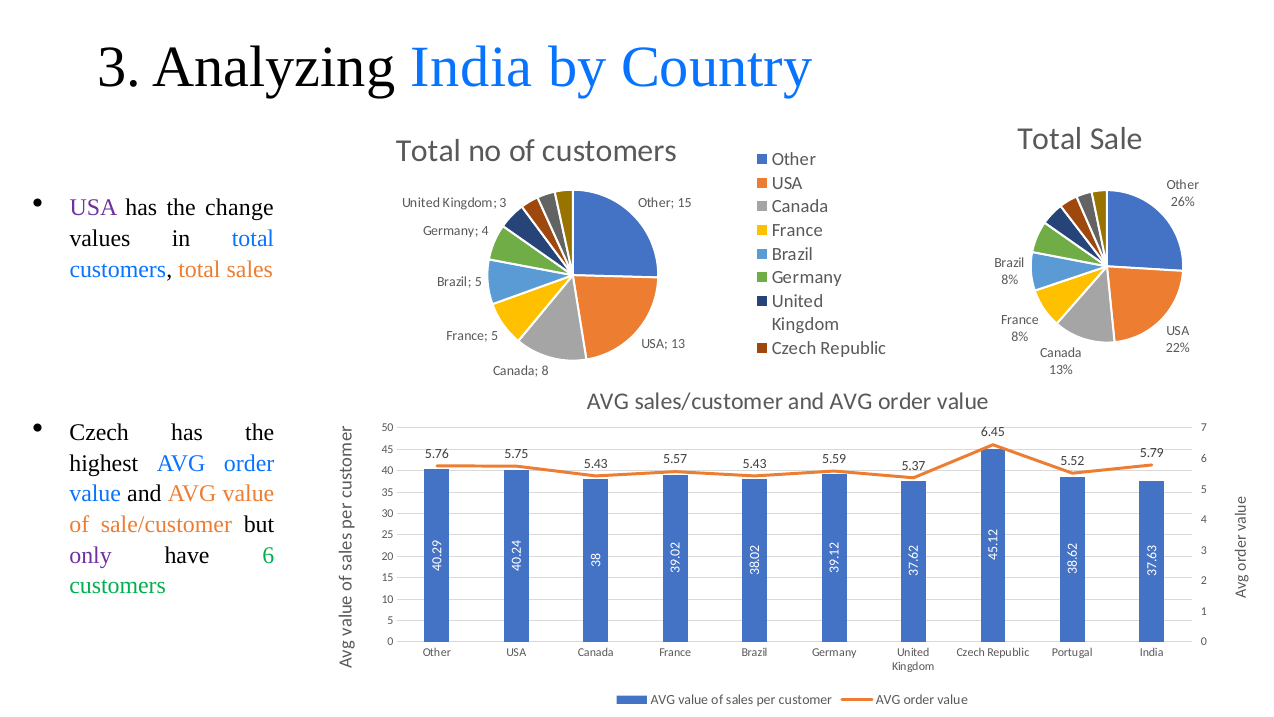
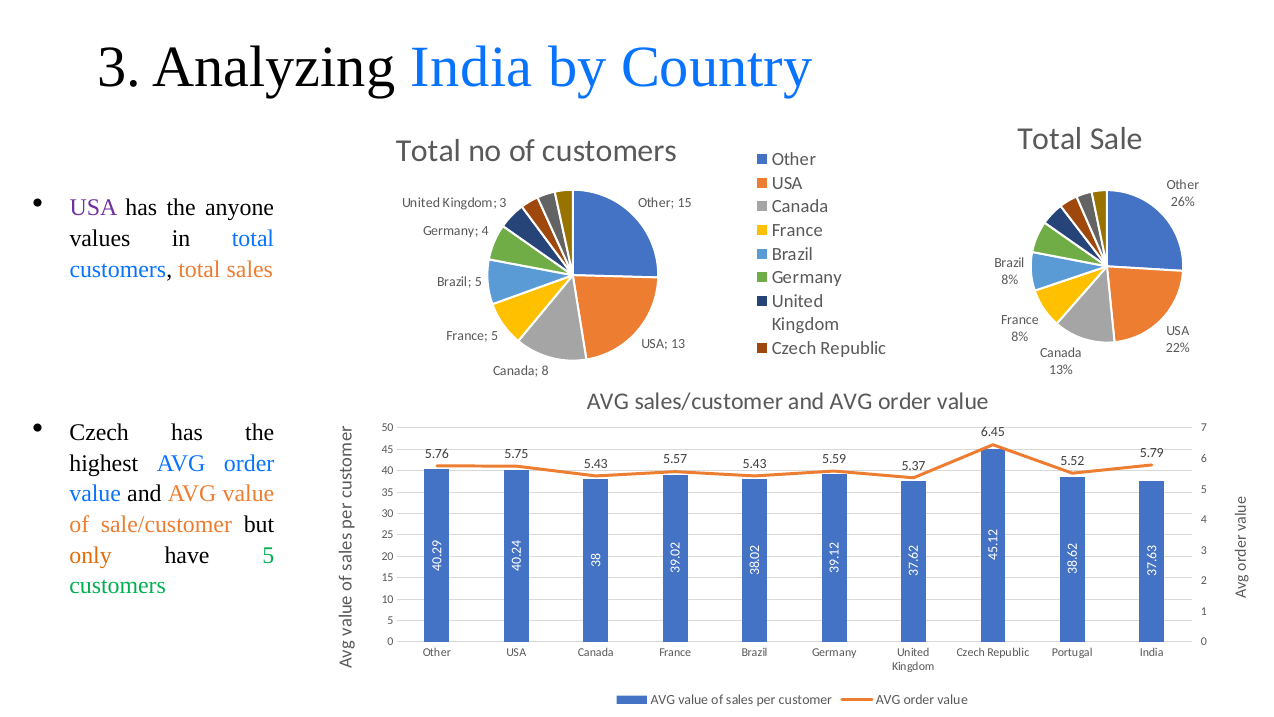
change: change -> anyone (240, 208)
only colour: purple -> orange (91, 555)
have 6: 6 -> 5 (268, 555)
